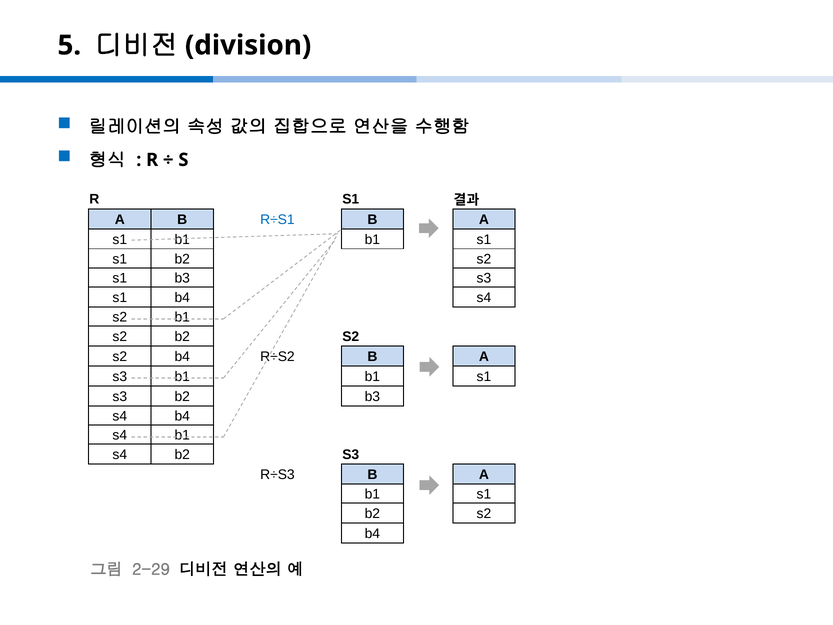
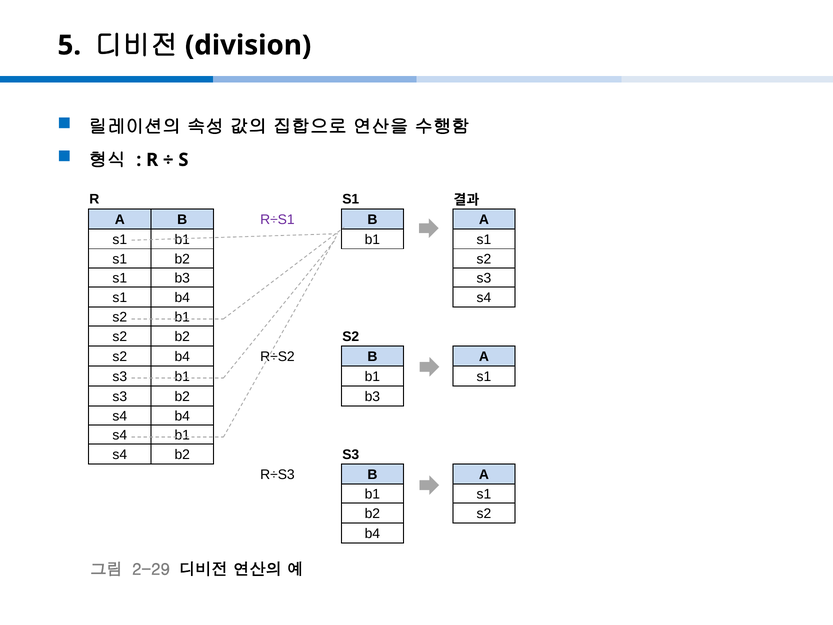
R÷S1 colour: blue -> purple (277, 219)
